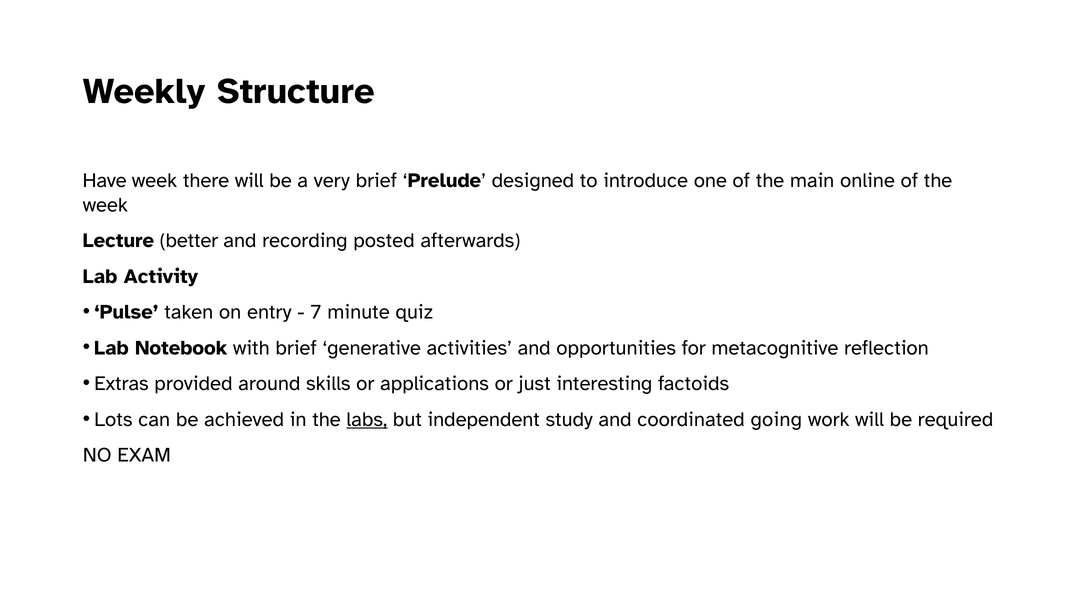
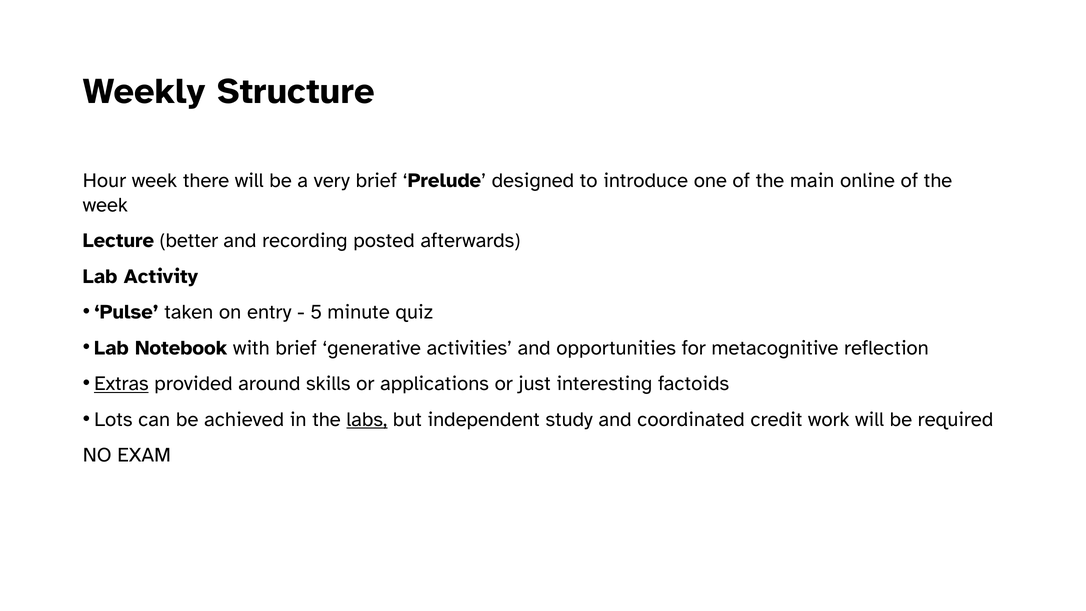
Have: Have -> Hour (104, 180)
7: 7 -> 5 (316, 312)
Extras underline: none -> present (121, 384)
going: going -> credit (776, 419)
